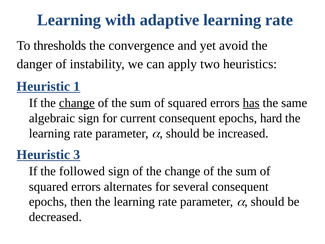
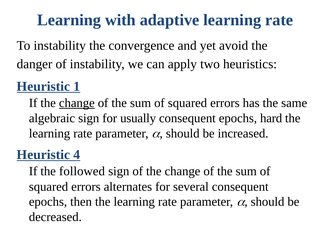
To thresholds: thresholds -> instability (60, 46)
has underline: present -> none (251, 103)
current: current -> usually (138, 118)
3: 3 -> 4 (77, 155)
